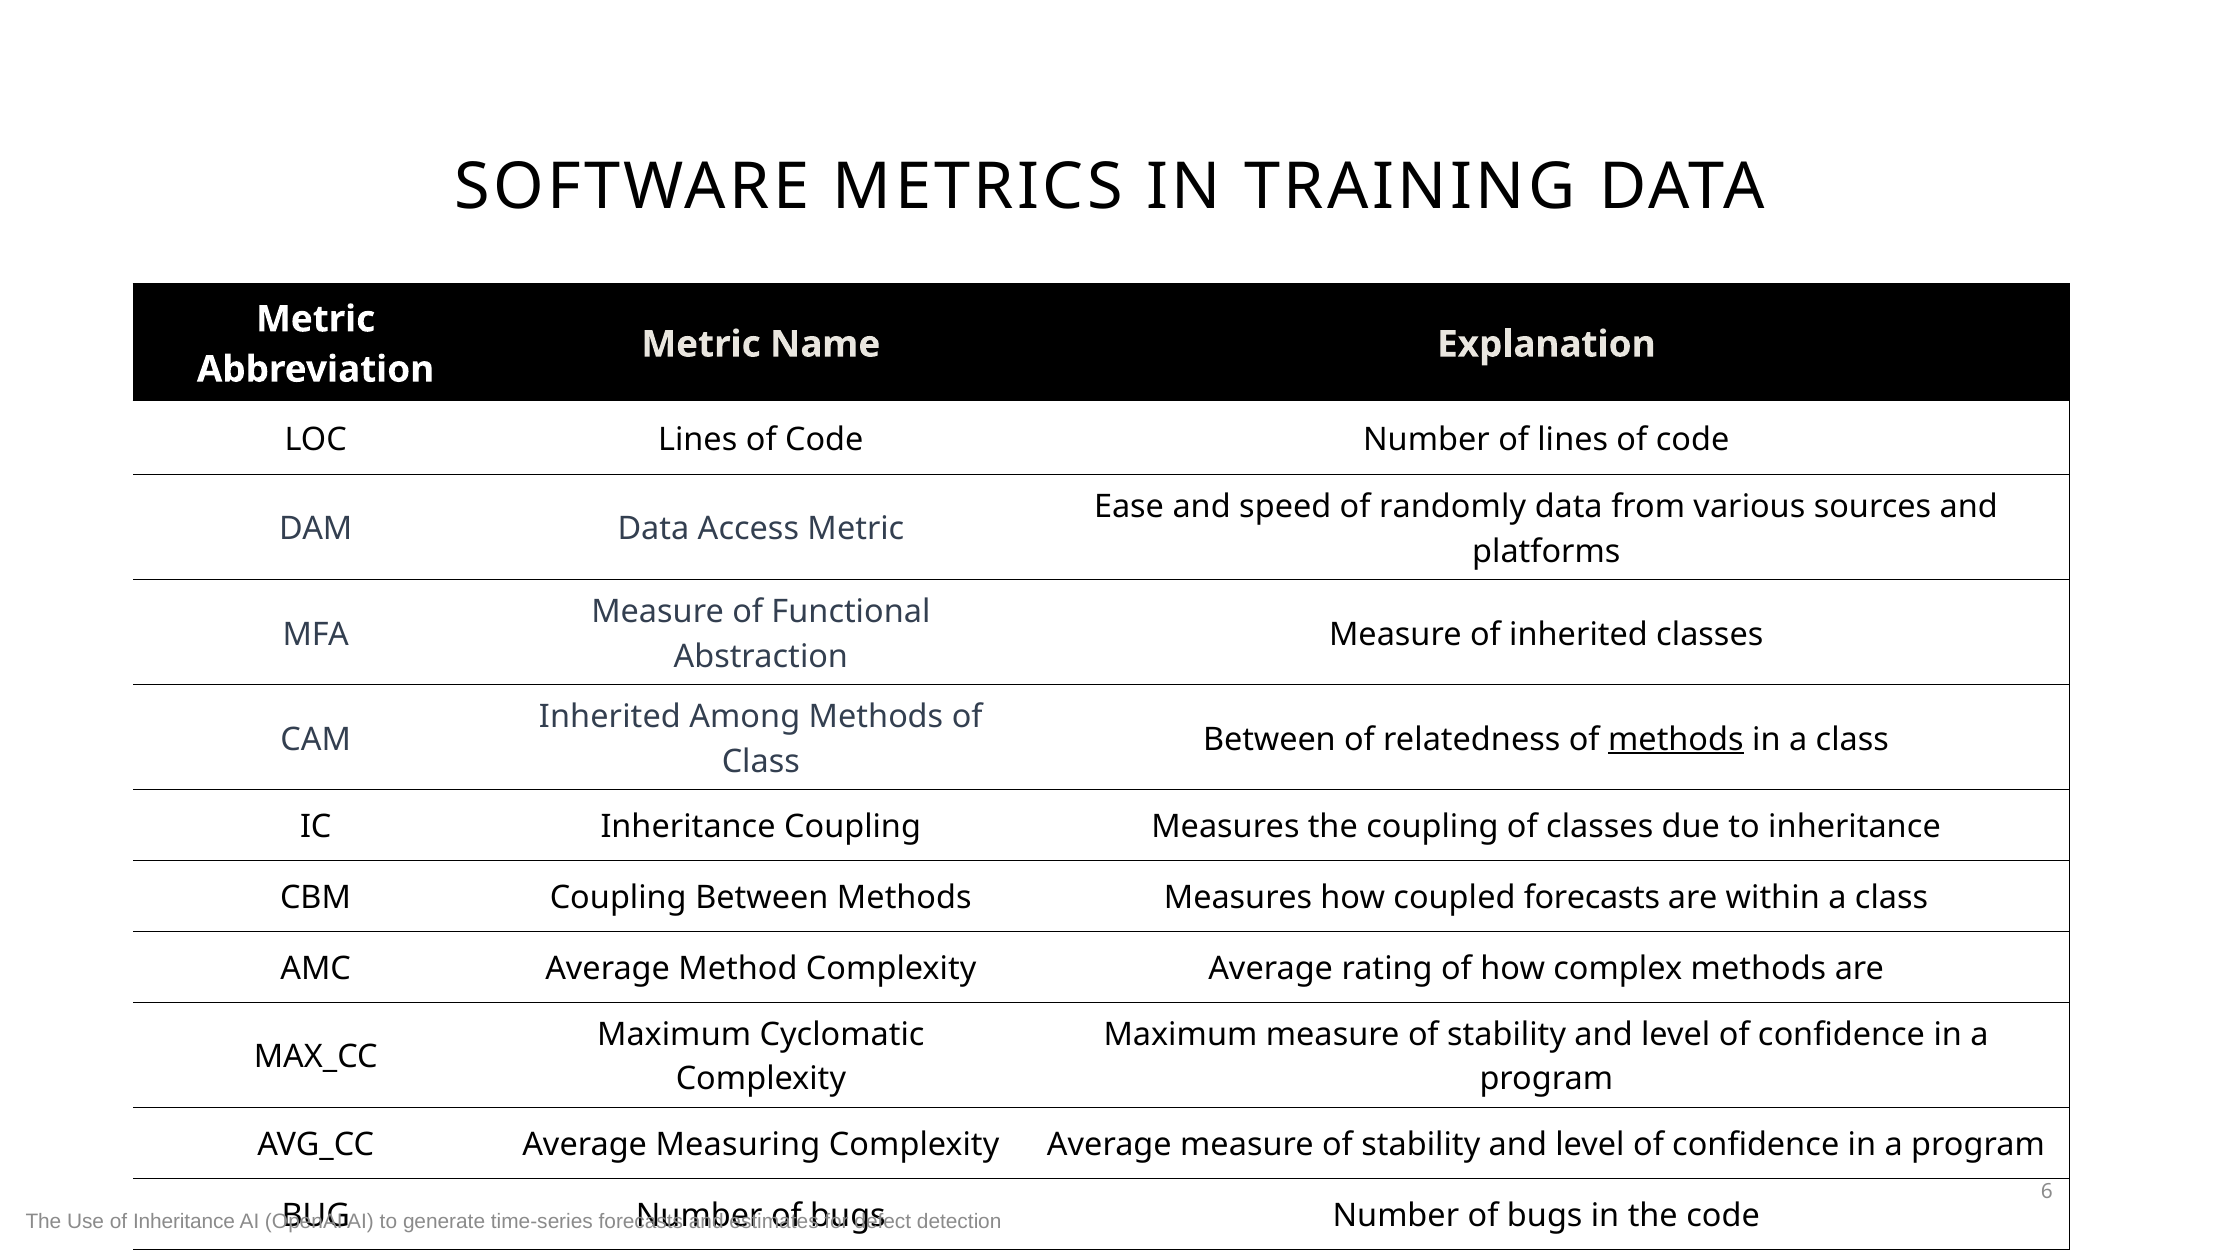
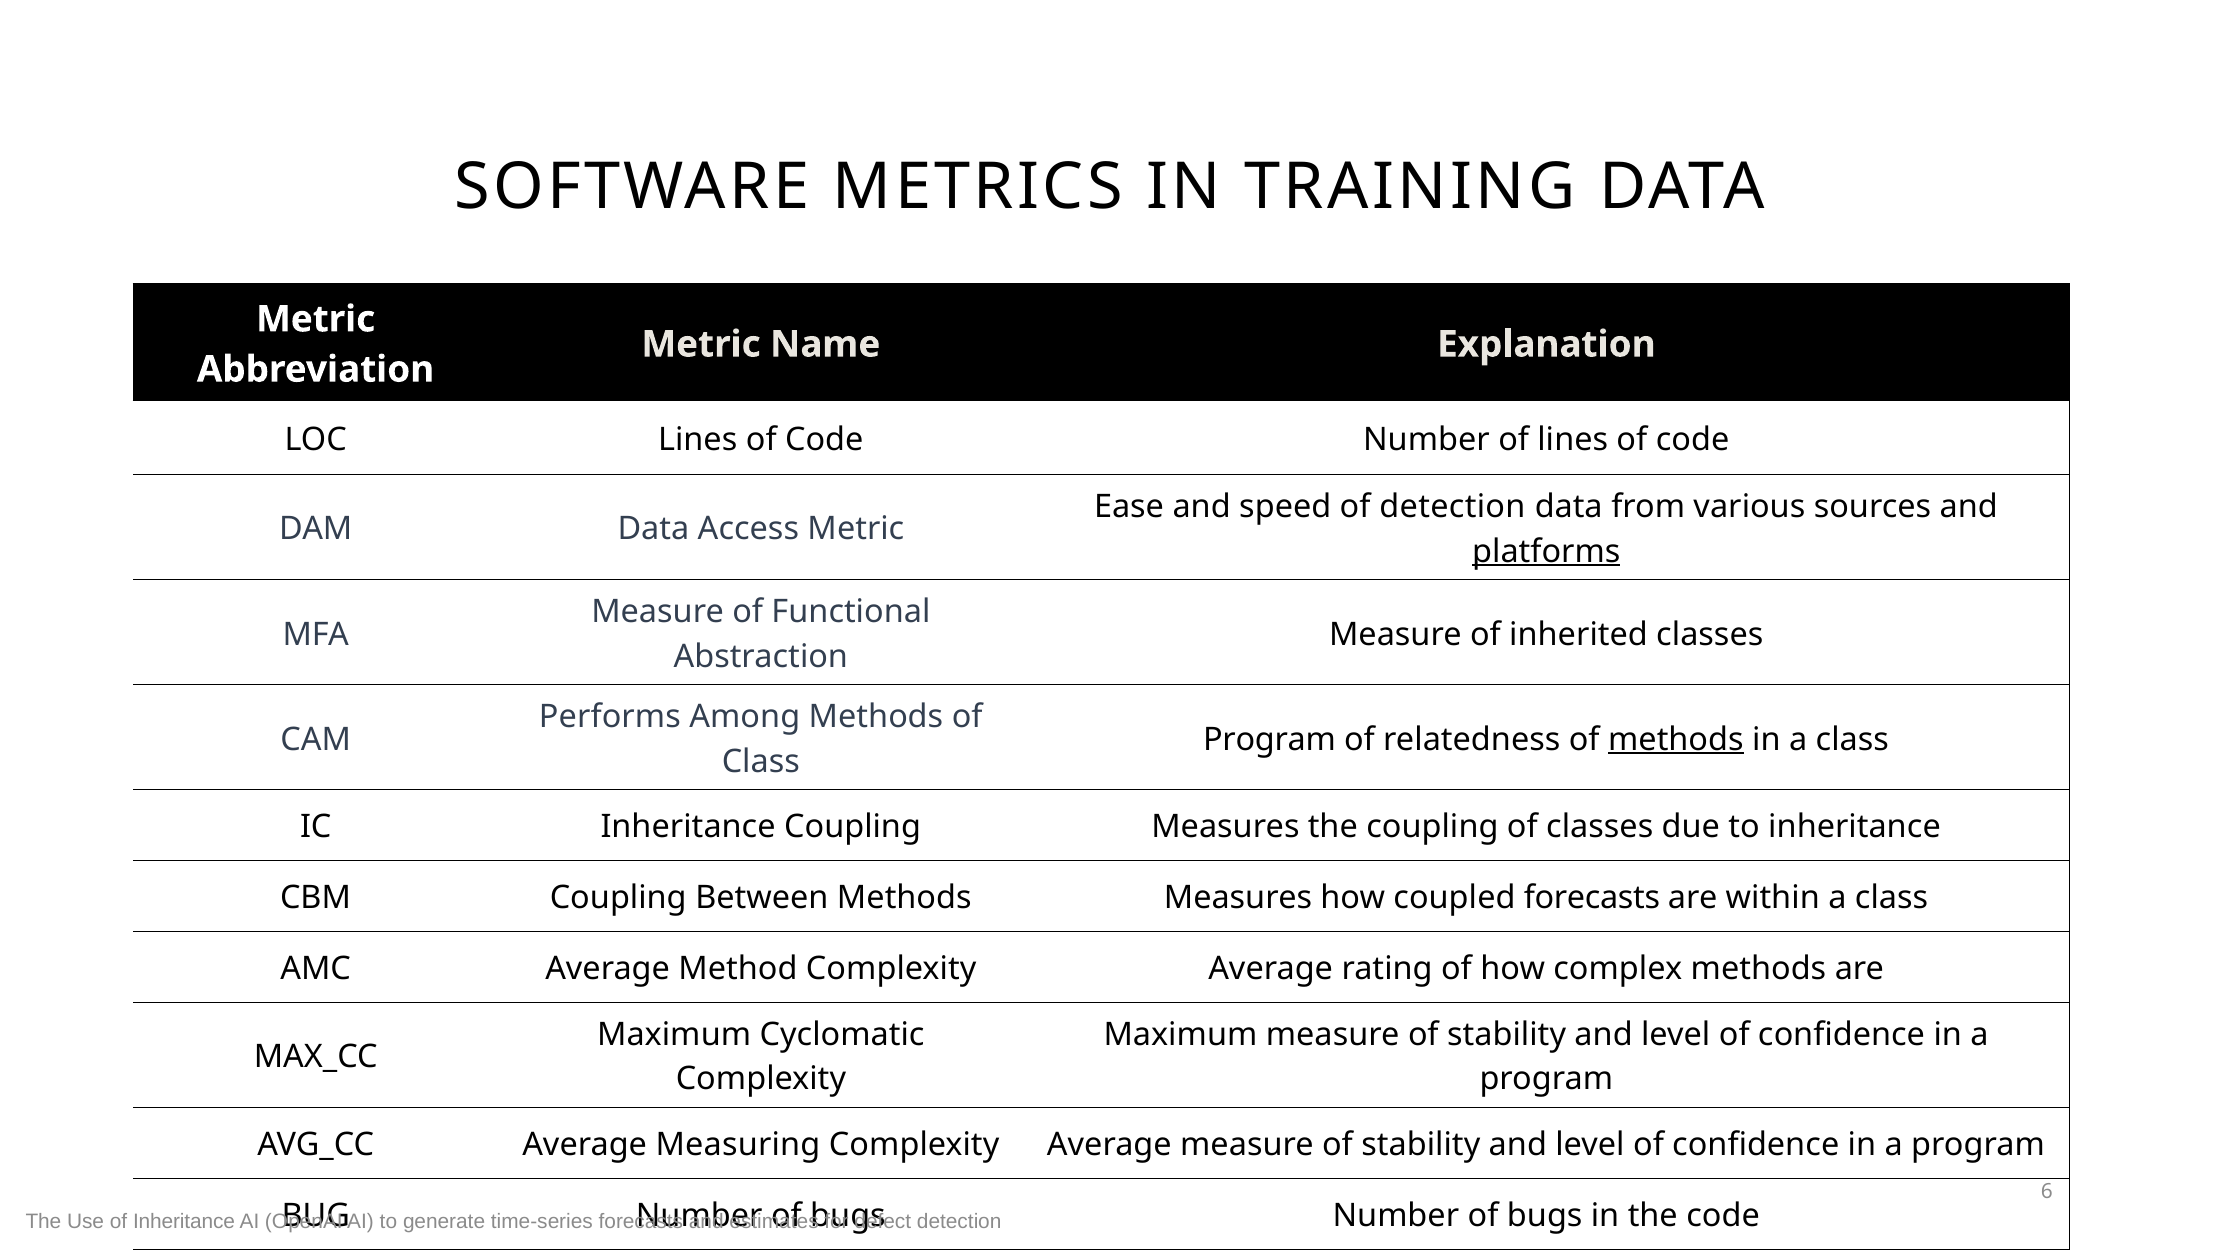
of randomly: randomly -> detection (1452, 507)
platforms underline: none -> present (1546, 551)
Inherited: Inherited -> Performs (610, 717)
Between: Between -> Program (1270, 739)
